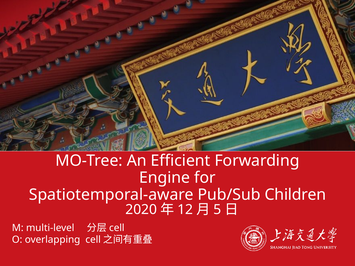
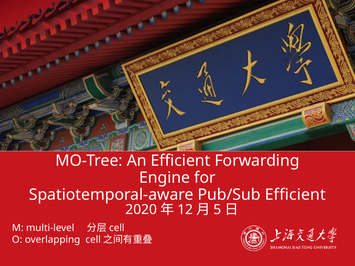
Pub/Sub Children: Children -> Efficient (295, 195)
